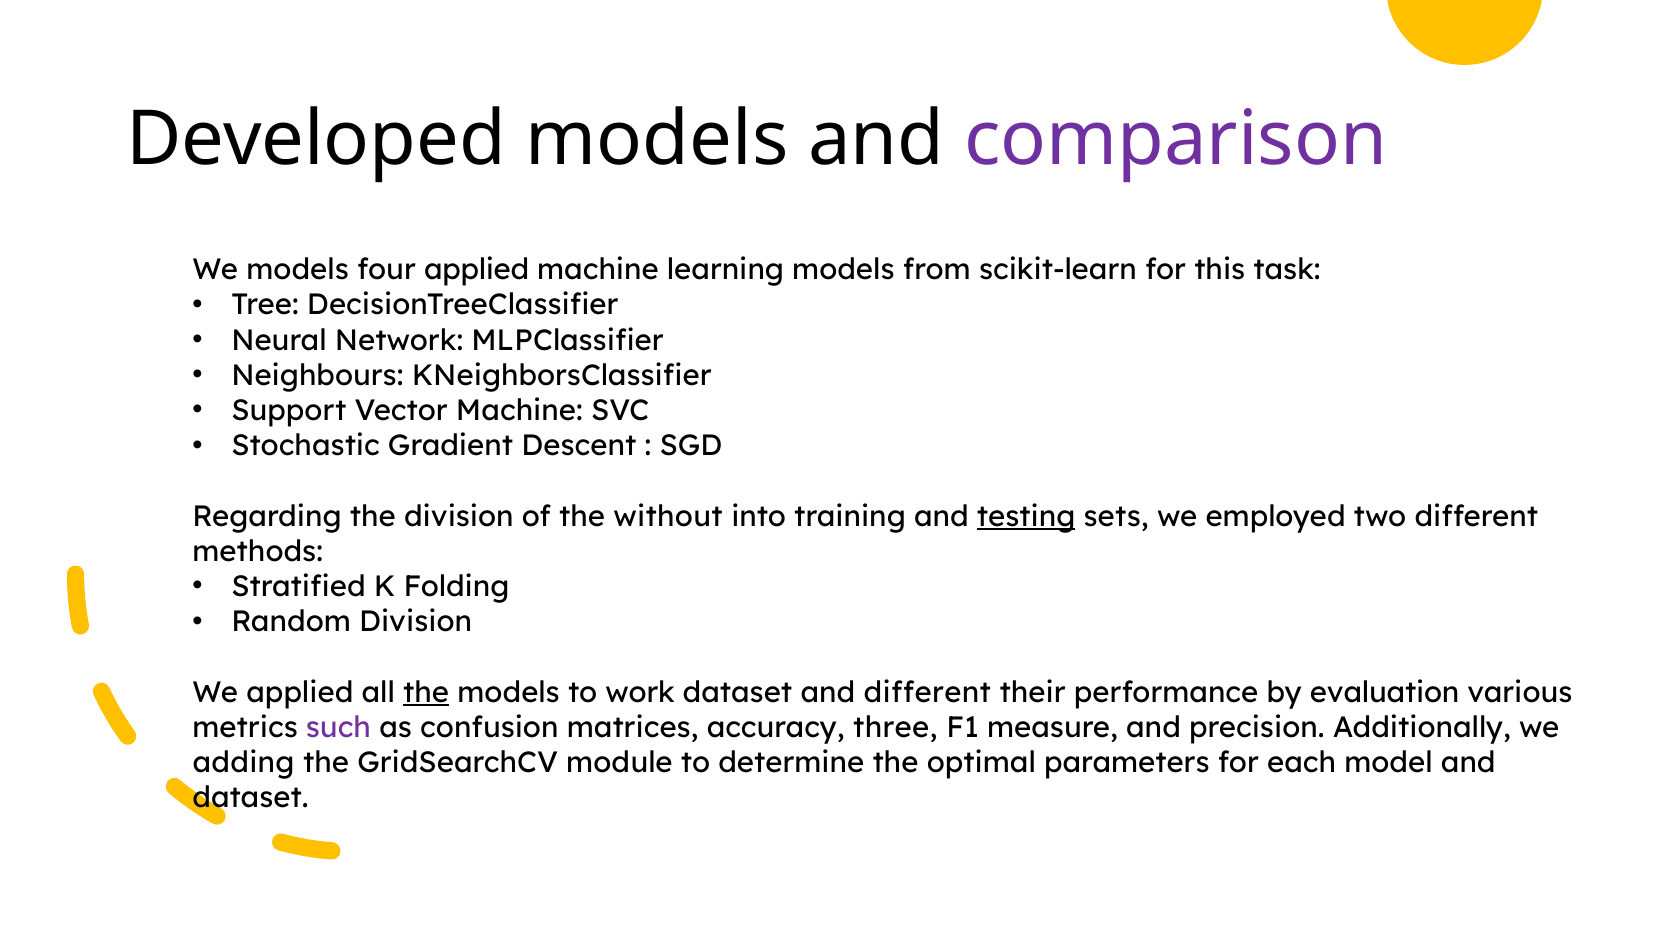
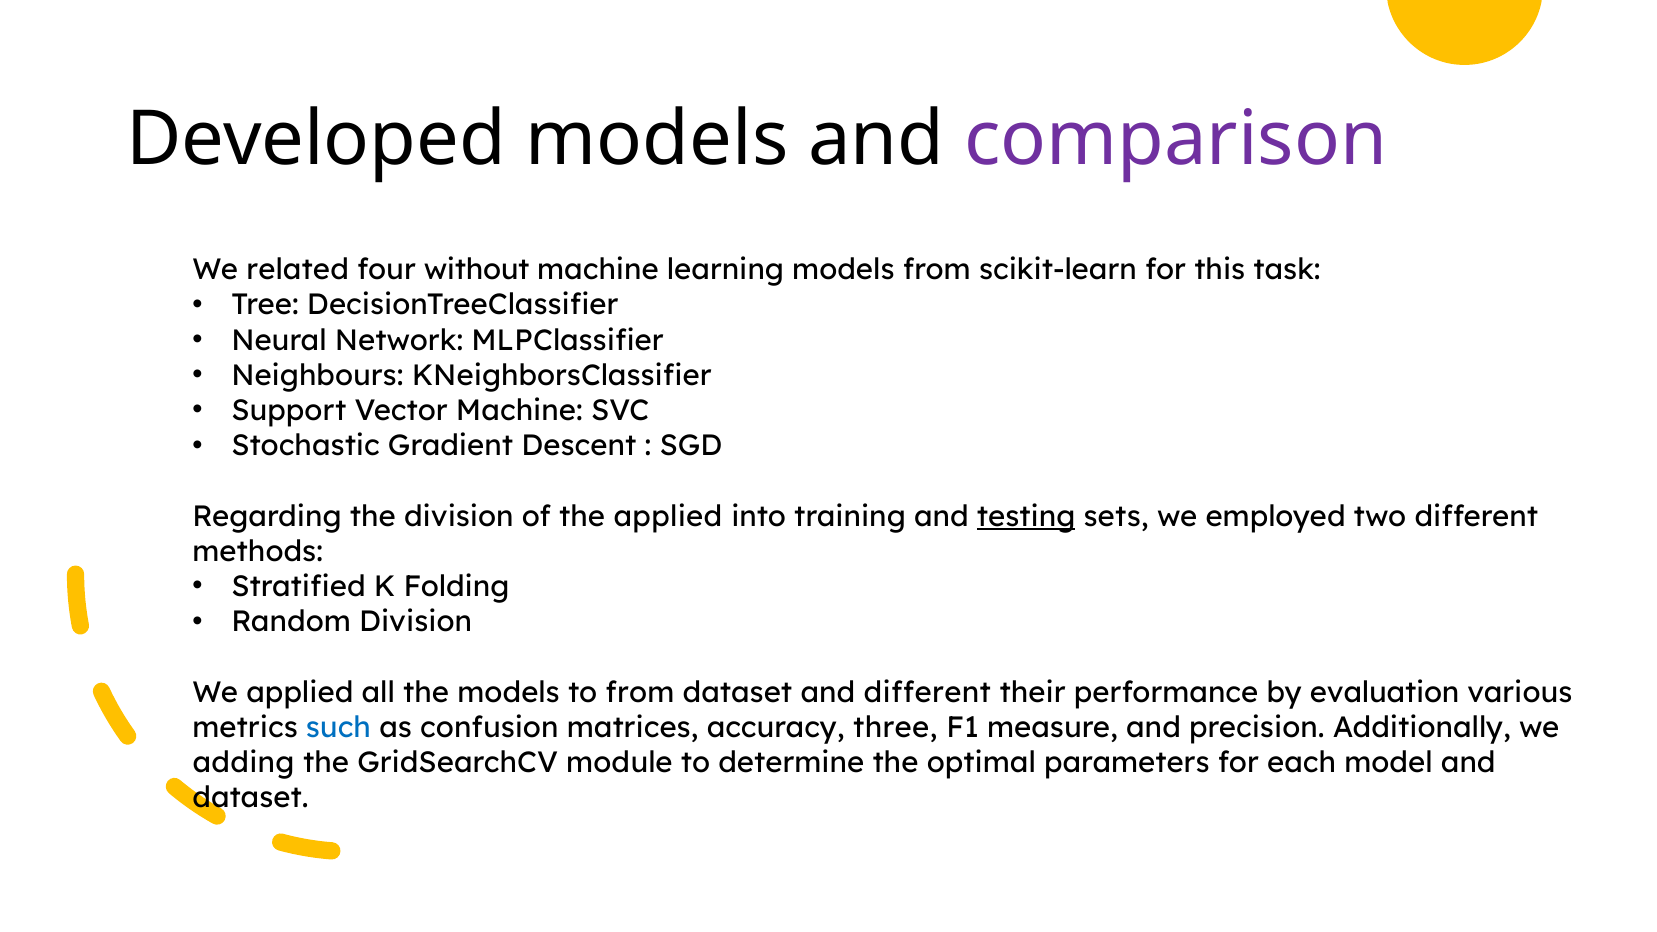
We models: models -> related (298, 270)
four applied: applied -> without (477, 270)
the without: without -> applied (668, 517)
the underline: present -> none (426, 693)
to work: work -> from (640, 693)
such colour: purple -> blue (338, 728)
